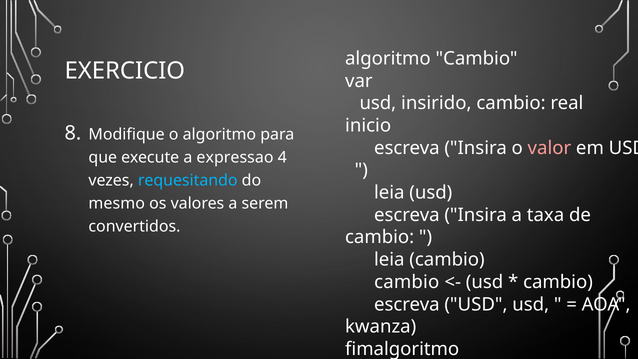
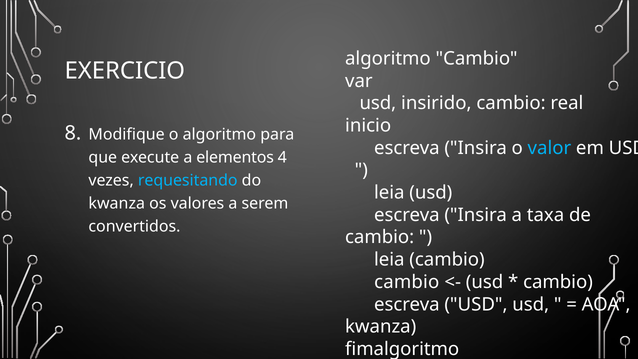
valor colour: pink -> light blue (549, 148)
expressao: expressao -> elementos (235, 158)
mesmo: mesmo -> kwanza (117, 204)
